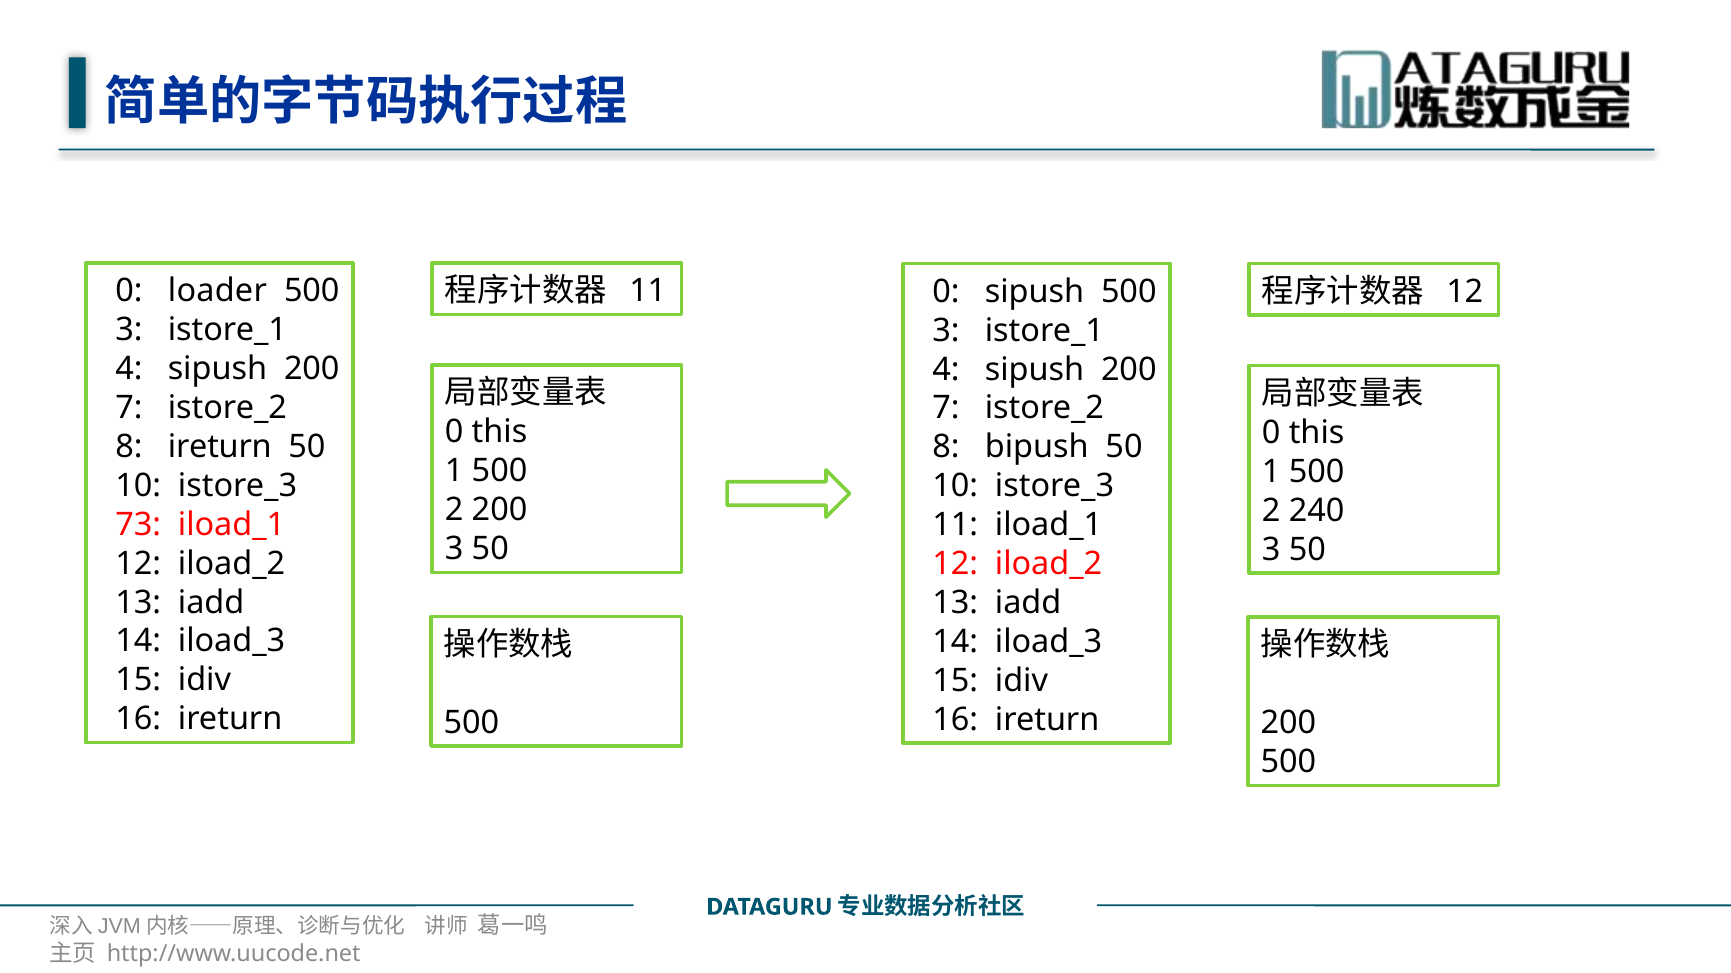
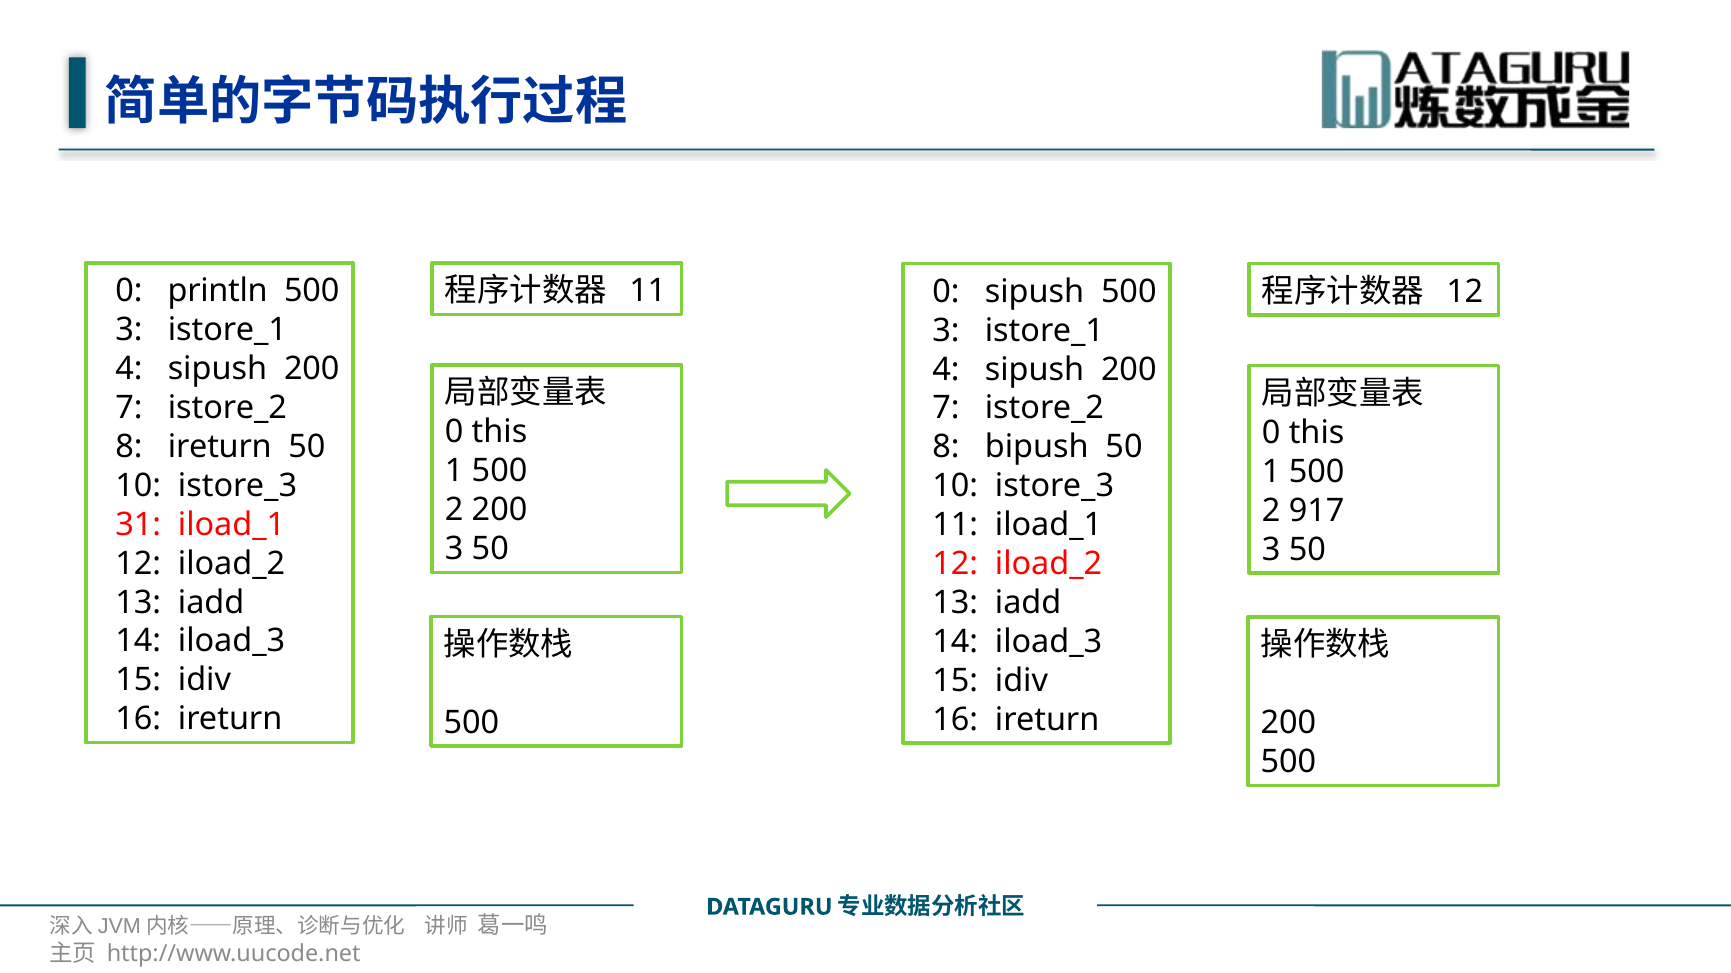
loader: loader -> println (218, 291)
240: 240 -> 917 (1317, 510)
73: 73 -> 31 (138, 524)
